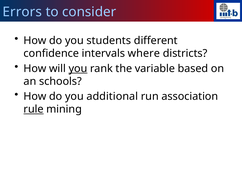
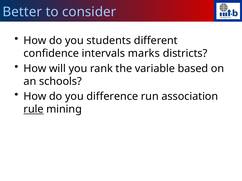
Errors: Errors -> Better (22, 12)
where: where -> marks (144, 54)
you underline: present -> none (78, 69)
additional: additional -> difference (112, 97)
